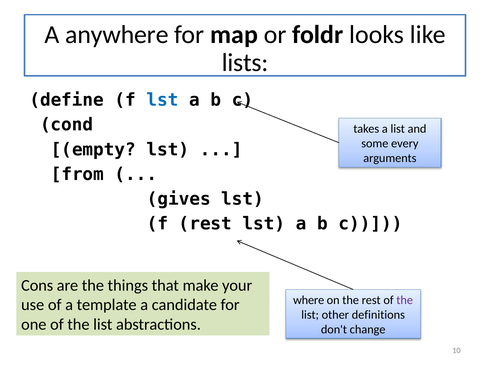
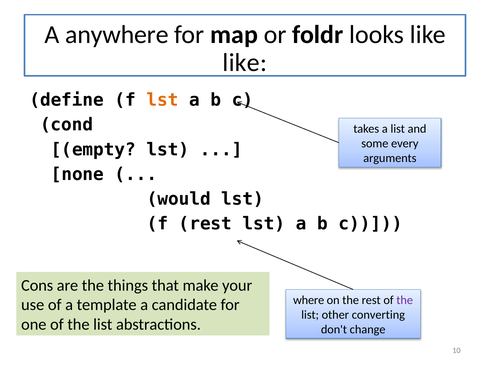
lists: lists -> like (245, 63)
lst colour: blue -> orange (163, 100)
from: from -> none (77, 175)
gives: gives -> would (179, 199)
definitions: definitions -> converting (378, 315)
